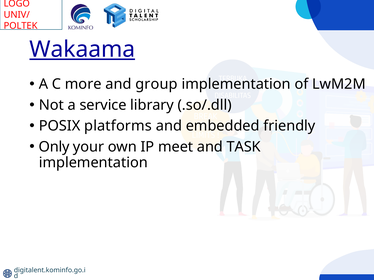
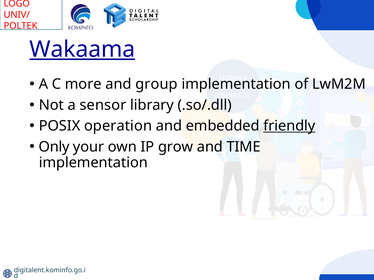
service: service -> sensor (103, 105)
platforms: platforms -> operation (118, 126)
friendly underline: none -> present (289, 126)
meet: meet -> grow (176, 147)
TASK: TASK -> TIME (244, 147)
